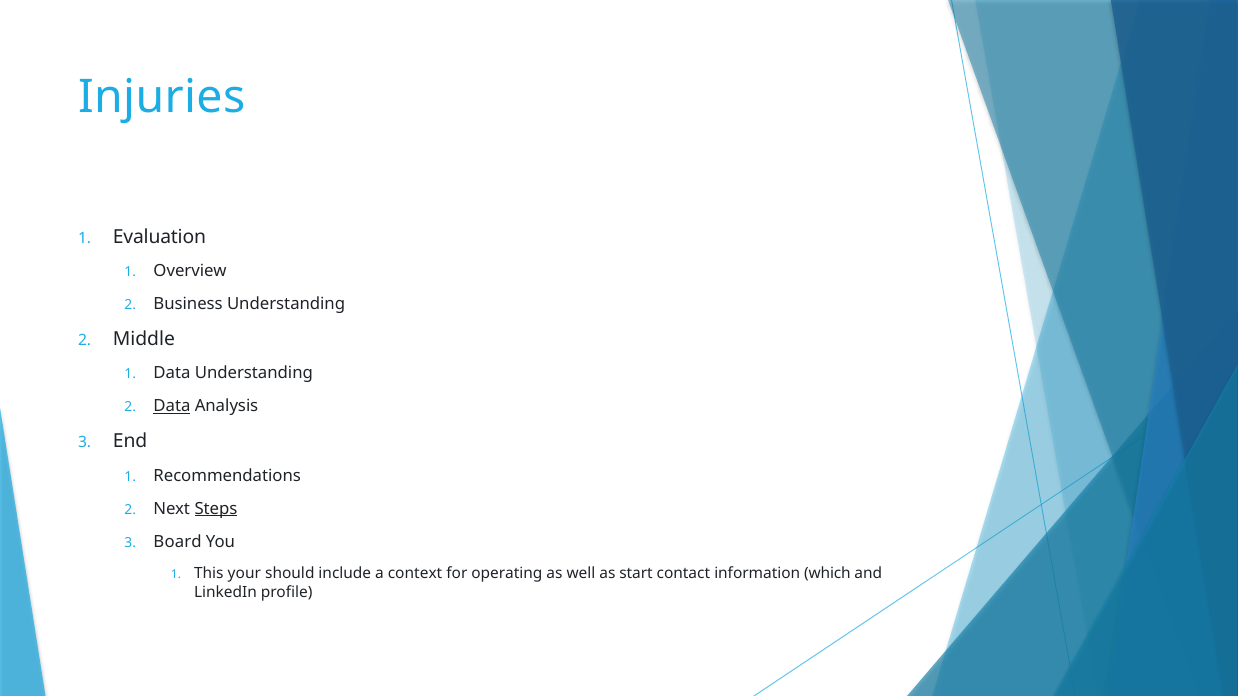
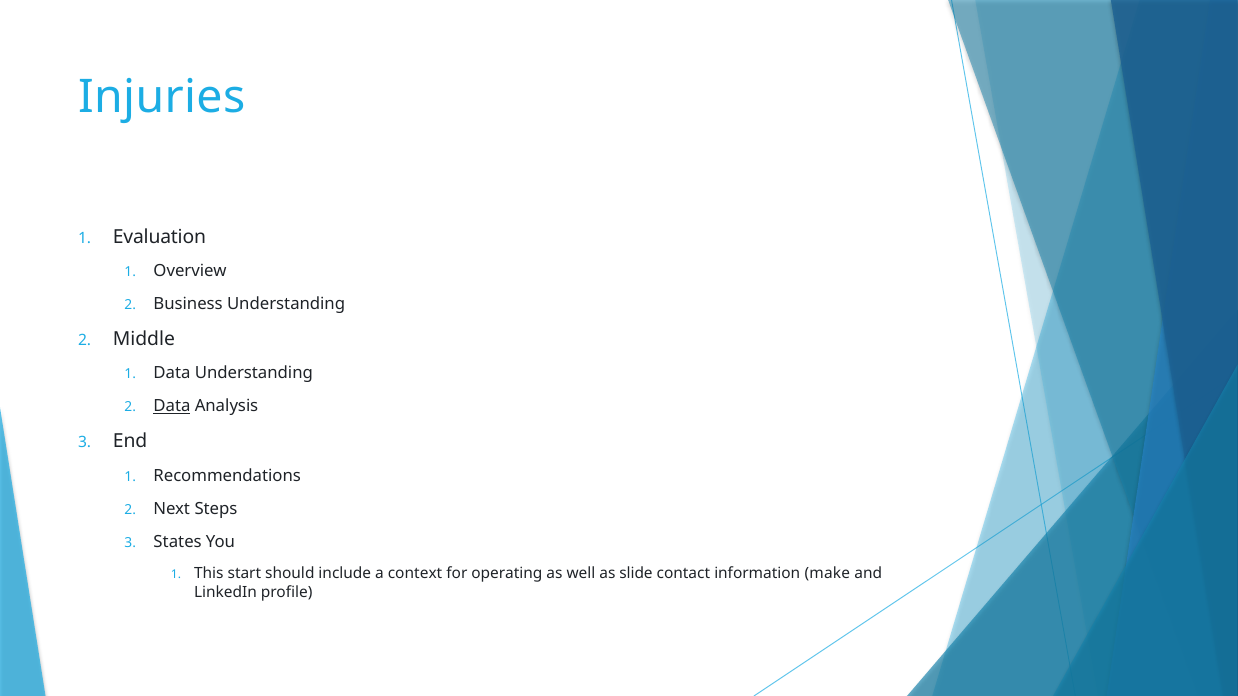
Steps underline: present -> none (216, 509)
Board: Board -> States (178, 542)
your: your -> start (244, 574)
start: start -> slide (636, 574)
which: which -> make (827, 574)
